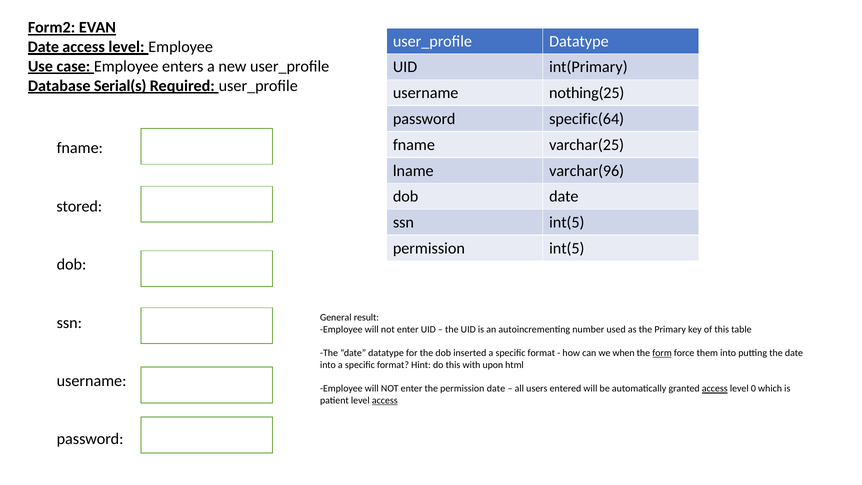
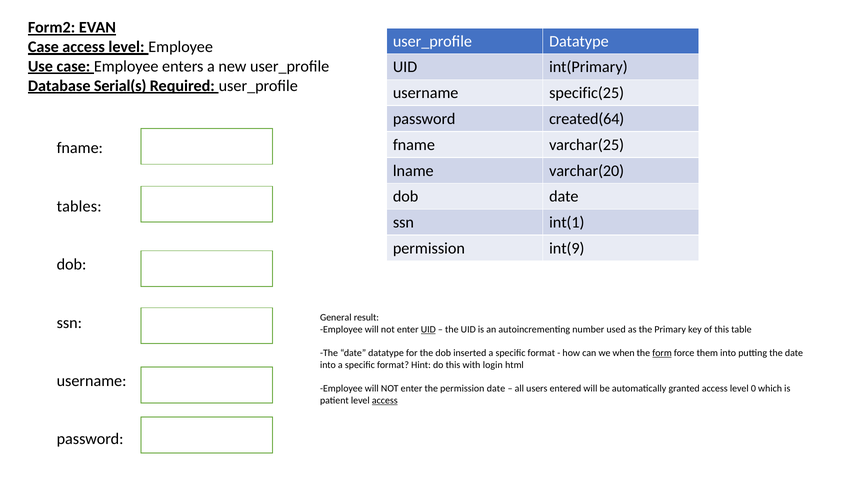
Date: Date -> Case (43, 47)
nothing(25: nothing(25 -> specific(25 (587, 93)
specific(64: specific(64 -> created(64 (587, 119)
varchar(96: varchar(96 -> varchar(20 (587, 171)
stored: stored -> tables (79, 206)
ssn int(5: int(5 -> int(1 (567, 222)
permission int(5: int(5 -> int(9 (567, 248)
UID underline: none -> present (428, 329)
upon: upon -> login (493, 365)
access underline: present -> none (715, 389)
